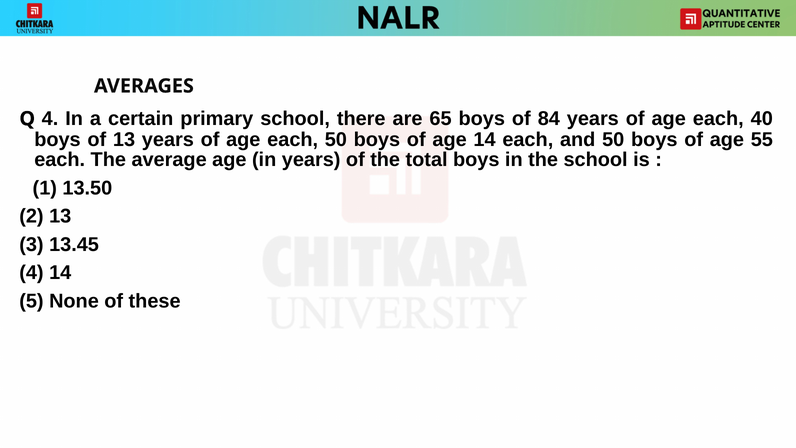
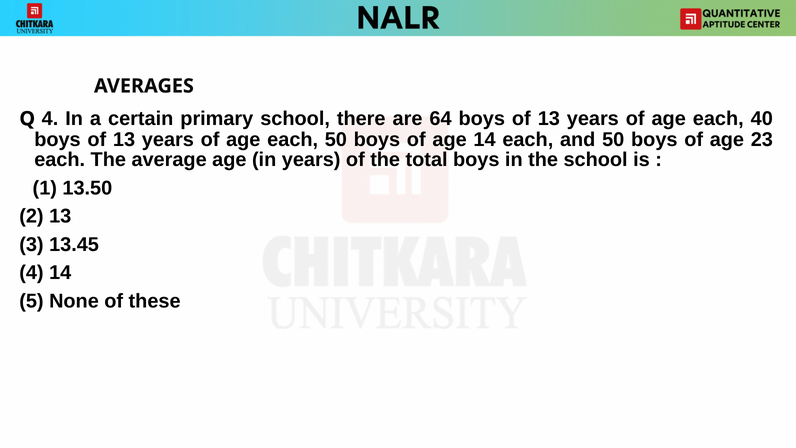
65: 65 -> 64 (441, 119)
84: 84 -> 13 (549, 119)
55: 55 -> 23 (762, 140)
